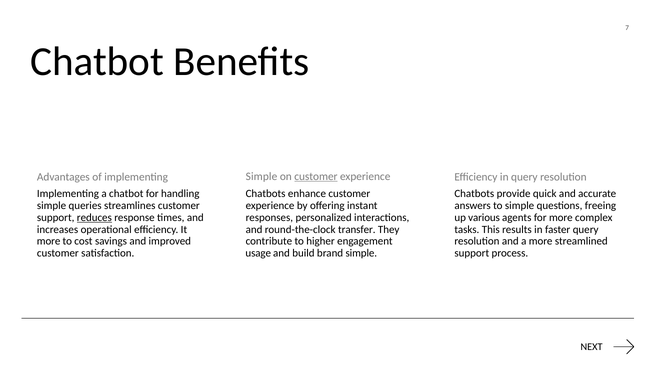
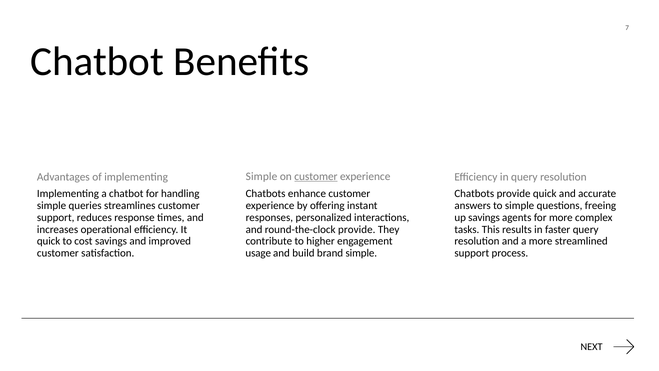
reduces underline: present -> none (94, 217)
up various: various -> savings (484, 217)
round-the-clock transfer: transfer -> provide (357, 229)
more: more -> quick (49, 241)
